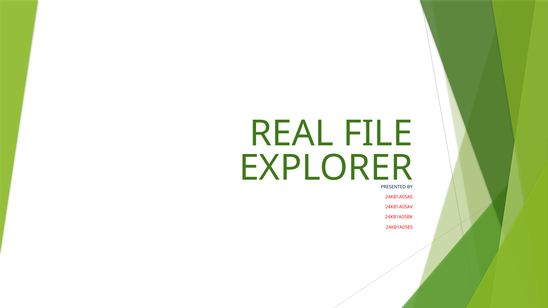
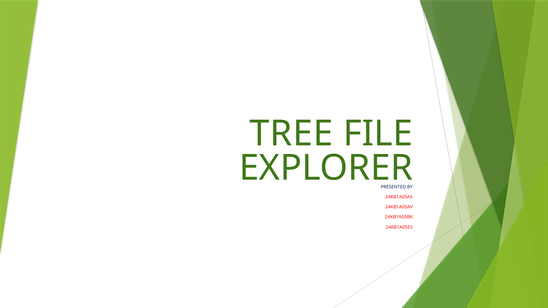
REAL: REAL -> TREE (291, 134)
